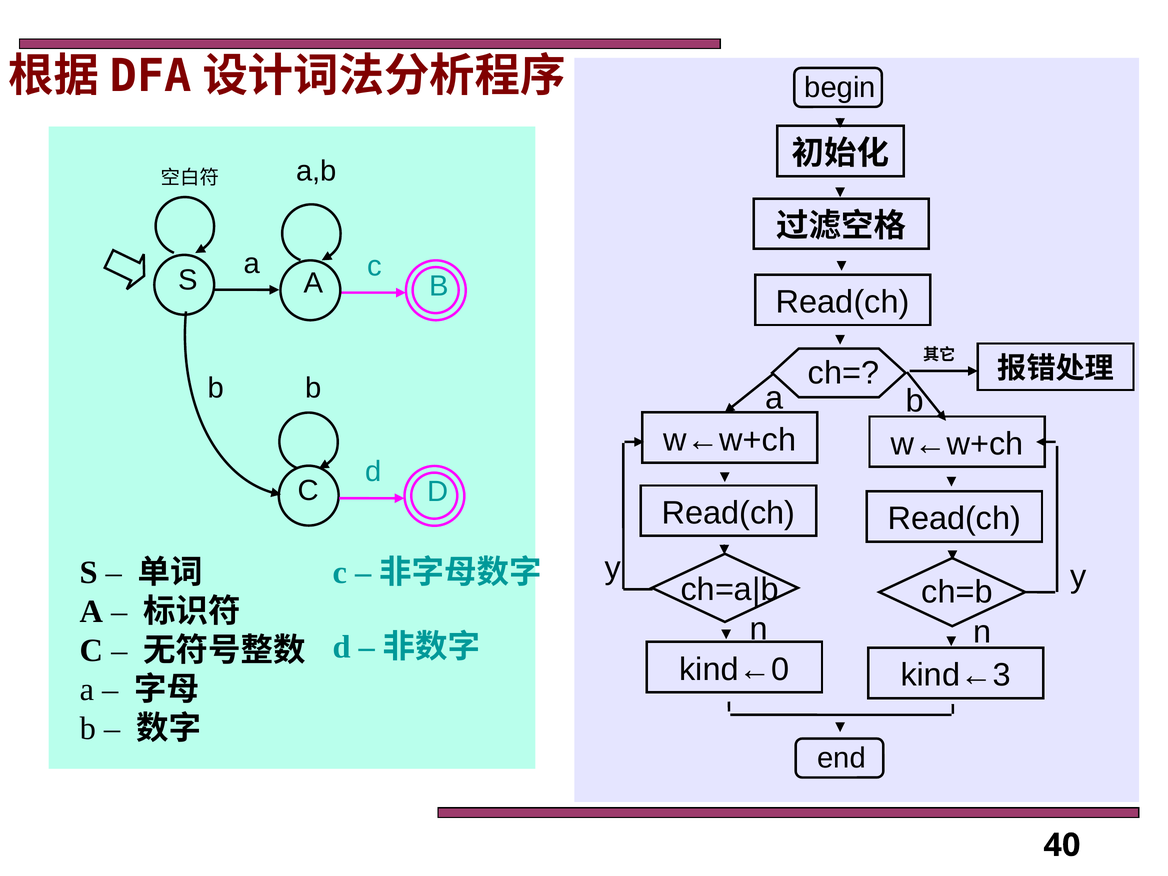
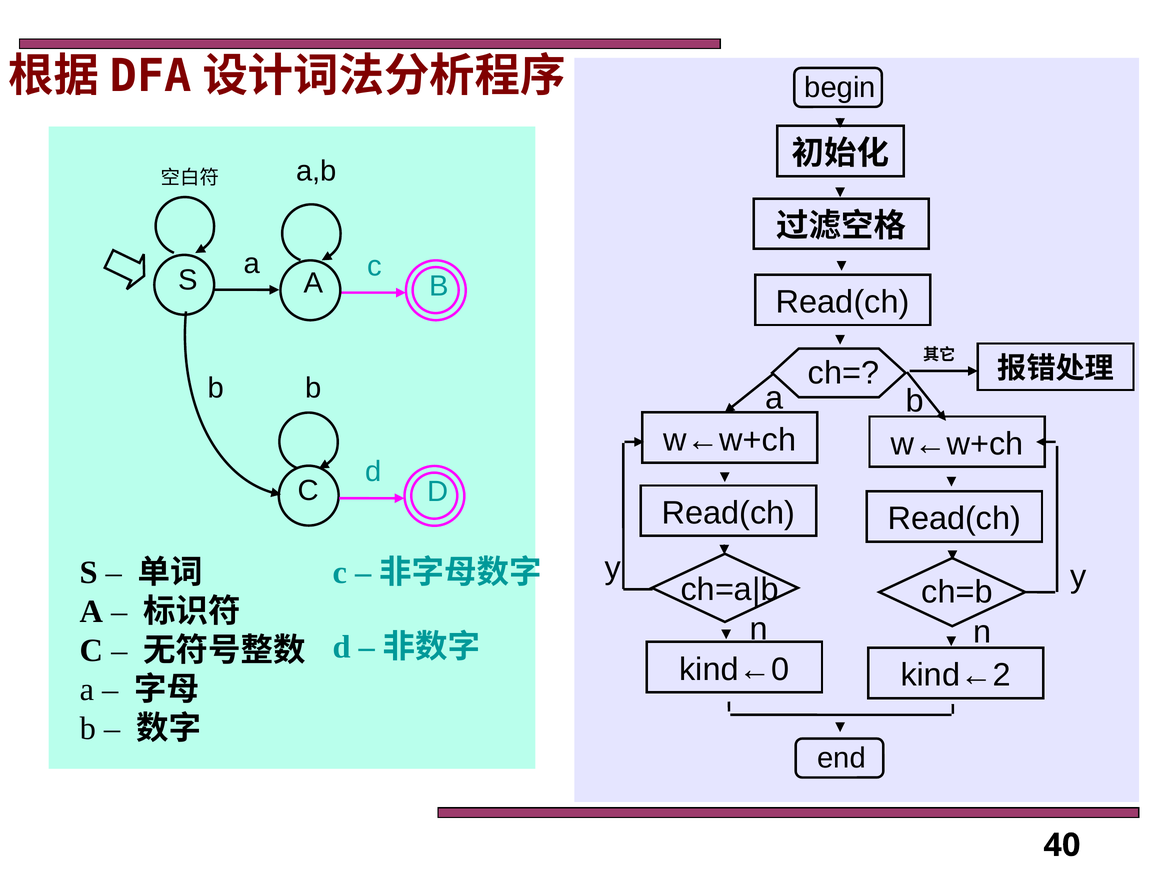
kind←3: kind←3 -> kind←2 (956, 675)
